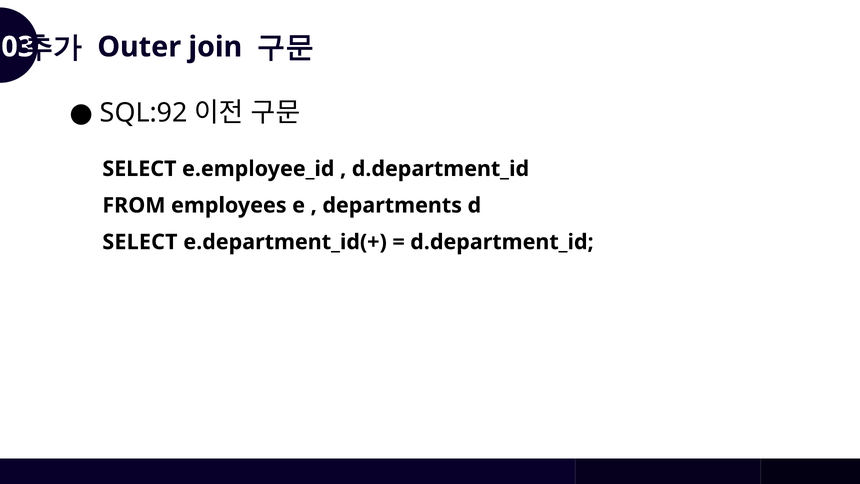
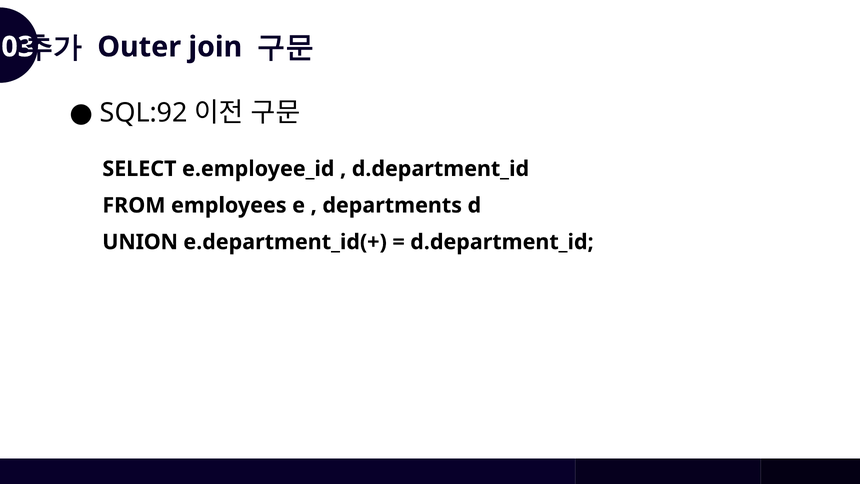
SELECT: SELECT -> UNION (140, 242)
